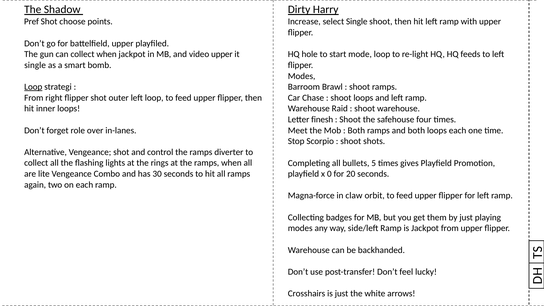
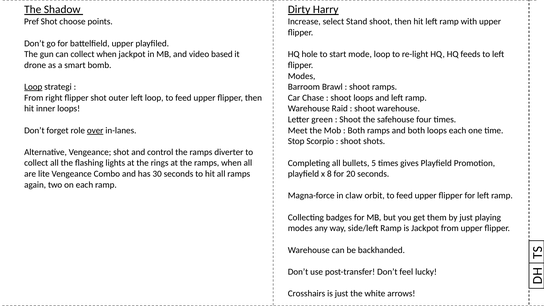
select Single: Single -> Stand (357, 22)
video upper: upper -> based (222, 54)
single: single -> drone (35, 65)
finesh: finesh -> green (322, 120)
over underline: none -> present (95, 130)
0: 0 -> 8 (329, 174)
